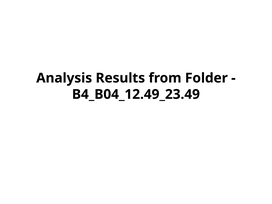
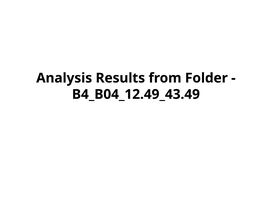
B4_B04_12.49_23.49: B4_B04_12.49_23.49 -> B4_B04_12.49_43.49 (136, 94)
